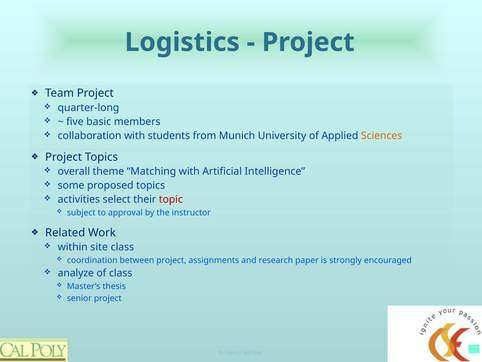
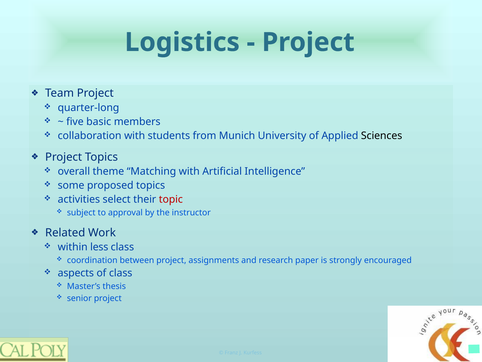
Sciences colour: orange -> black (382, 136)
site: site -> less (99, 247)
analyze: analyze -> aspects (76, 273)
